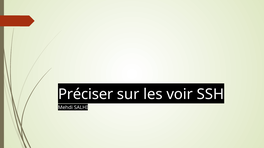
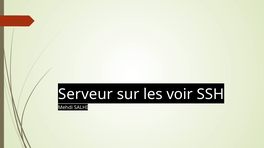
Préciser: Préciser -> Serveur (86, 95)
